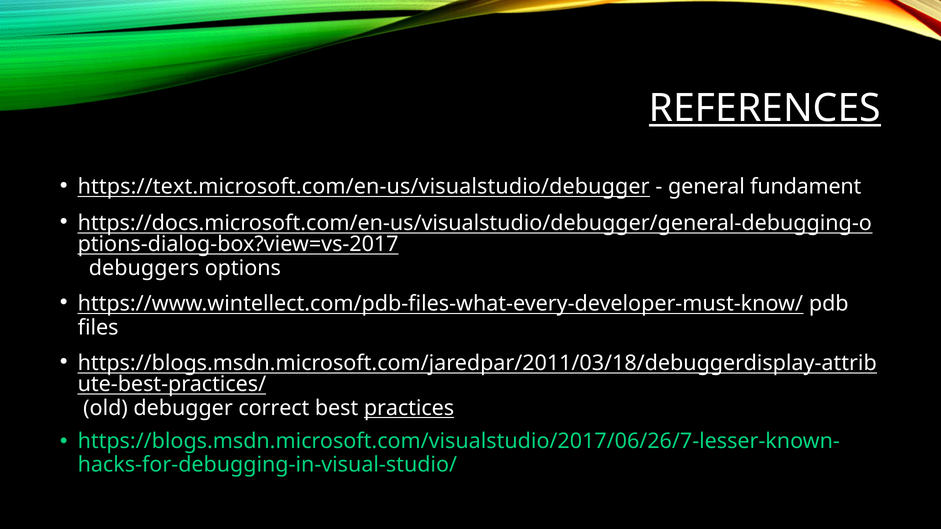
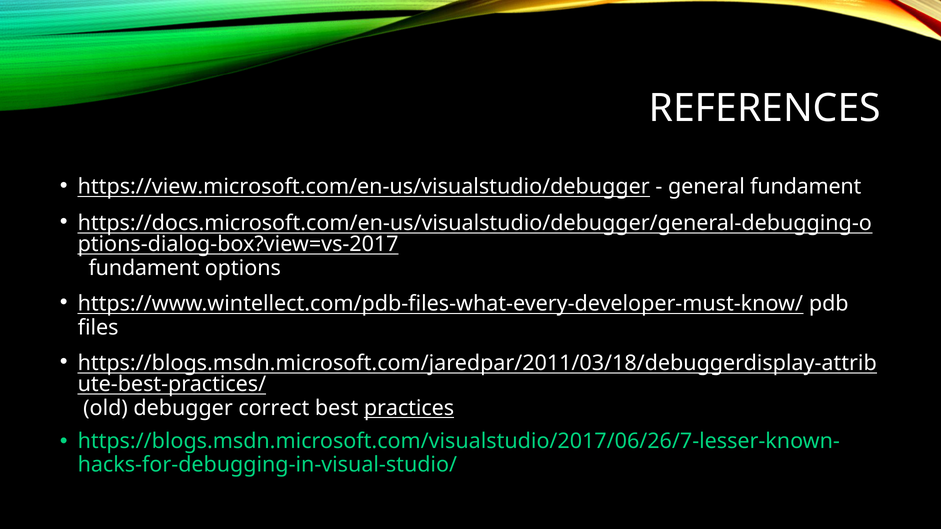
REFERENCES underline: present -> none (765, 109)
https://text.microsoft.com/en-us/visualstudio/debugger: https://text.microsoft.com/en-us/visualstudio/debugger -> https://view.microsoft.com/en-us/visualstudio/debugger (364, 187)
debuggers: debuggers -> fundament (144, 268)
